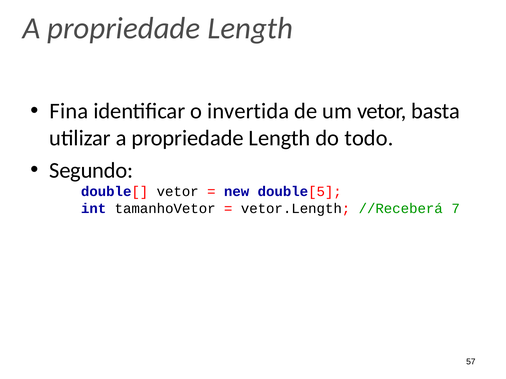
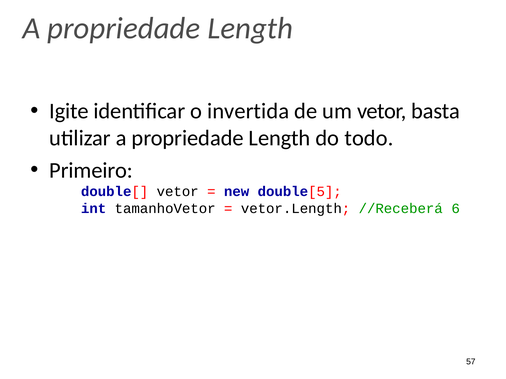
Fina: Fina -> Igite (69, 111)
Segundo: Segundo -> Primeiro (91, 171)
7: 7 -> 6 (456, 209)
